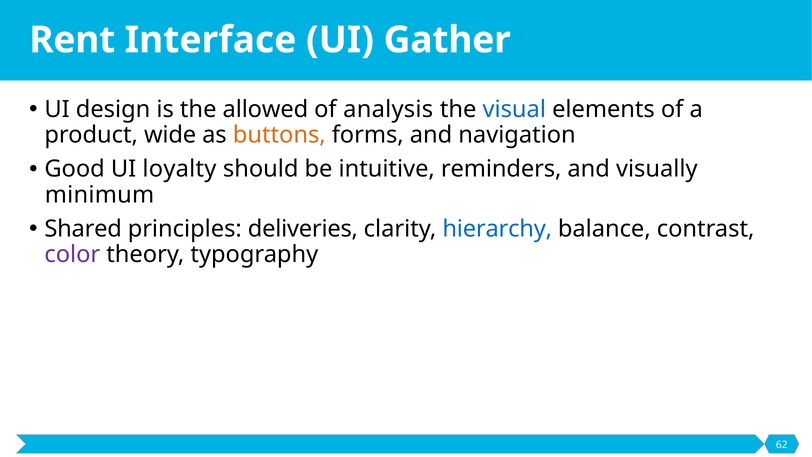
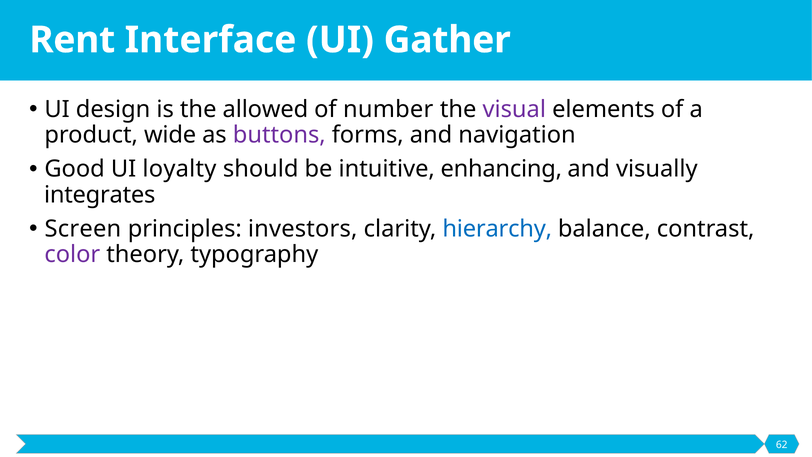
analysis: analysis -> number (388, 109)
visual colour: blue -> purple (514, 109)
buttons colour: orange -> purple (279, 135)
reminders: reminders -> enhancing (501, 169)
minimum: minimum -> integrates (100, 195)
Shared: Shared -> Screen (83, 229)
deliveries: deliveries -> investors (303, 229)
